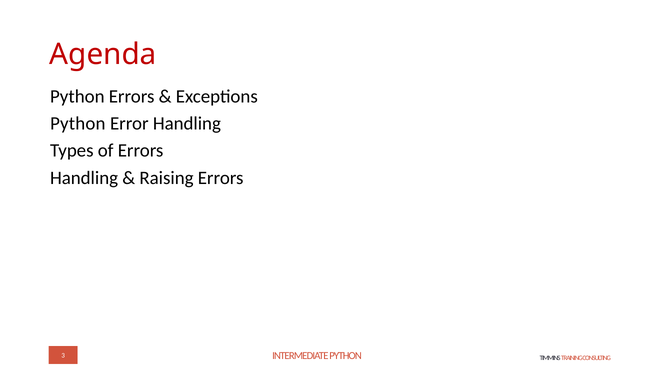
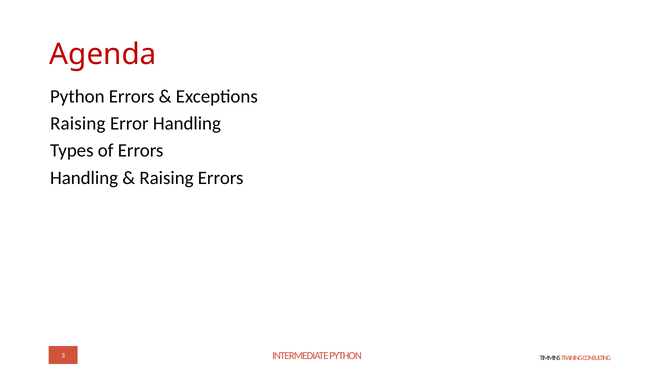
Python: Python -> Raising (78, 123)
